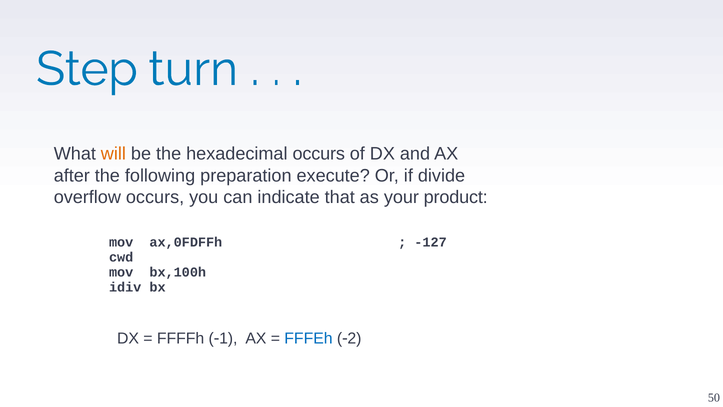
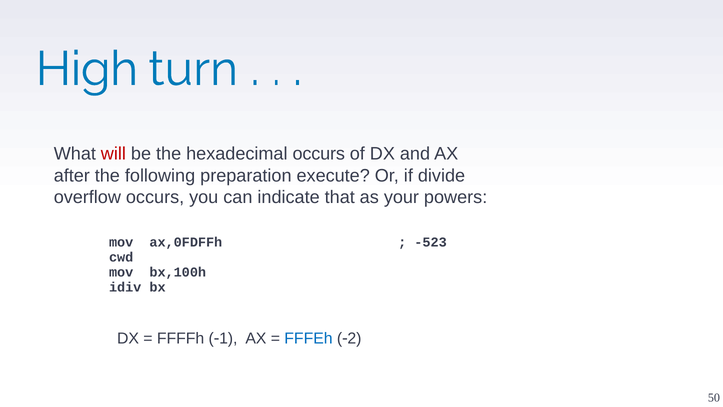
Step: Step -> High (87, 69)
will colour: orange -> red (113, 154)
product: product -> powers (456, 197)
-127: -127 -> -523 (431, 242)
